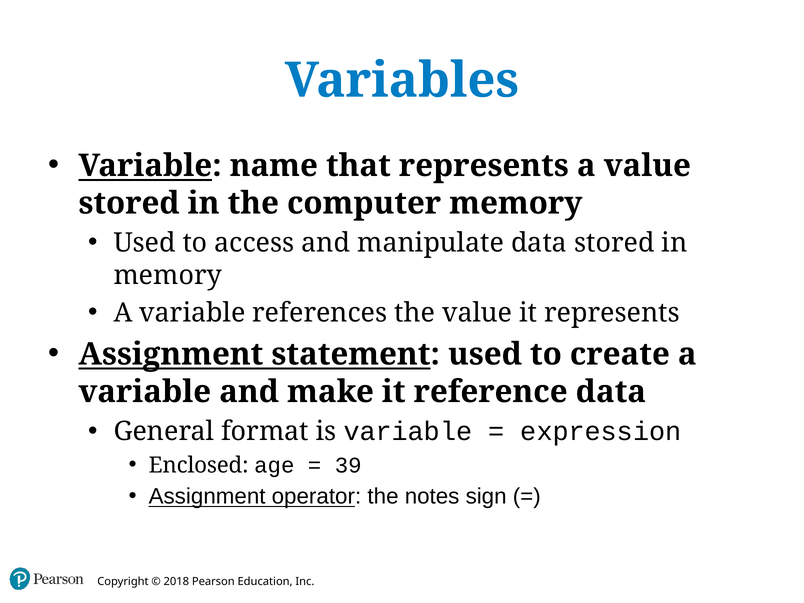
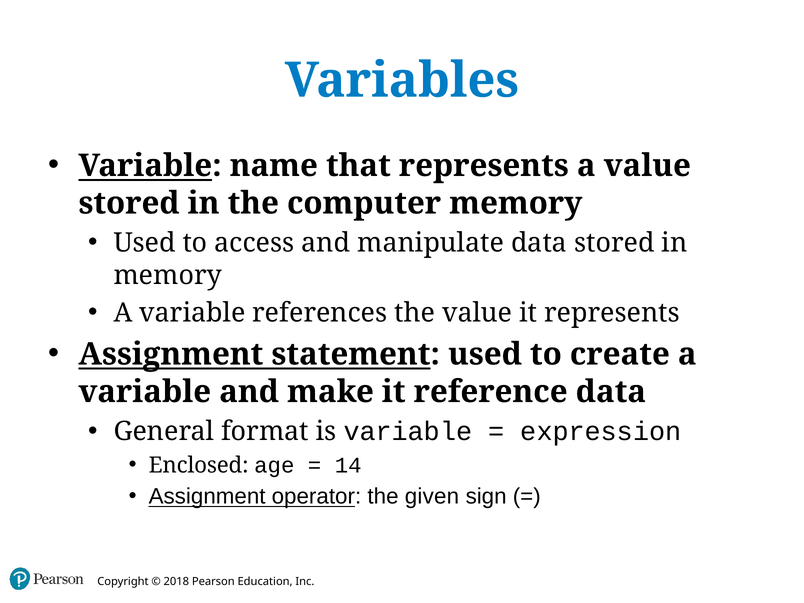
39: 39 -> 14 (348, 465)
notes: notes -> given (432, 497)
